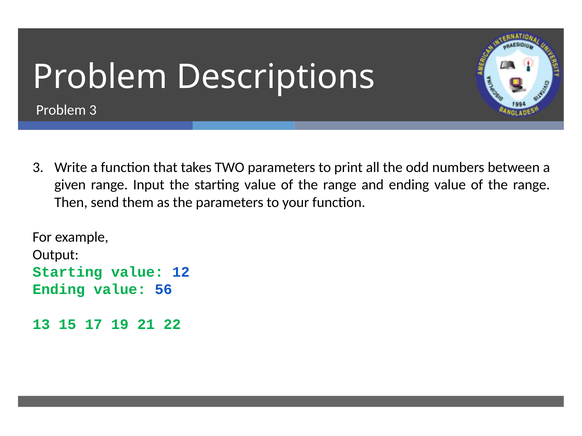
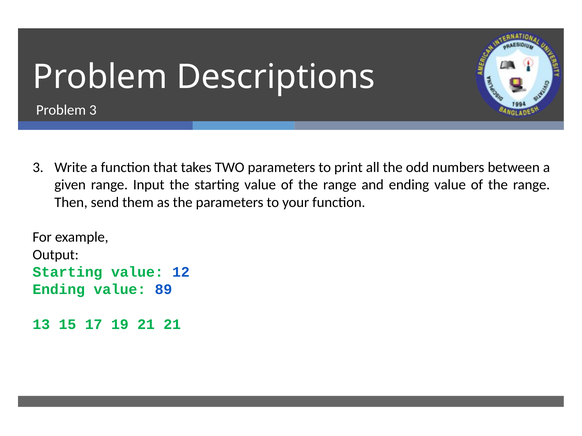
56: 56 -> 89 (163, 290)
21 22: 22 -> 21 (172, 325)
